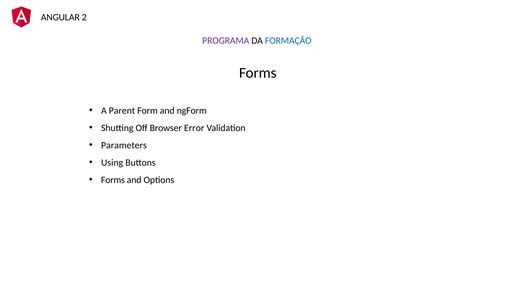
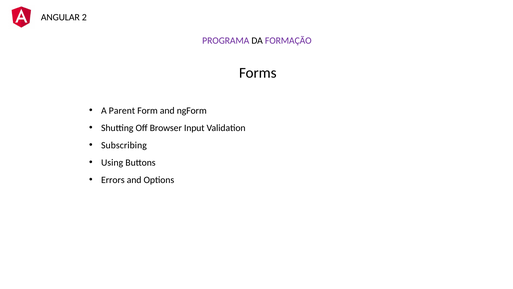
FORMAÇÃO colour: blue -> purple (288, 41)
Error: Error -> Input (194, 128)
Parameters: Parameters -> Subscribing (124, 145)
Forms: Forms -> Errors (113, 180)
